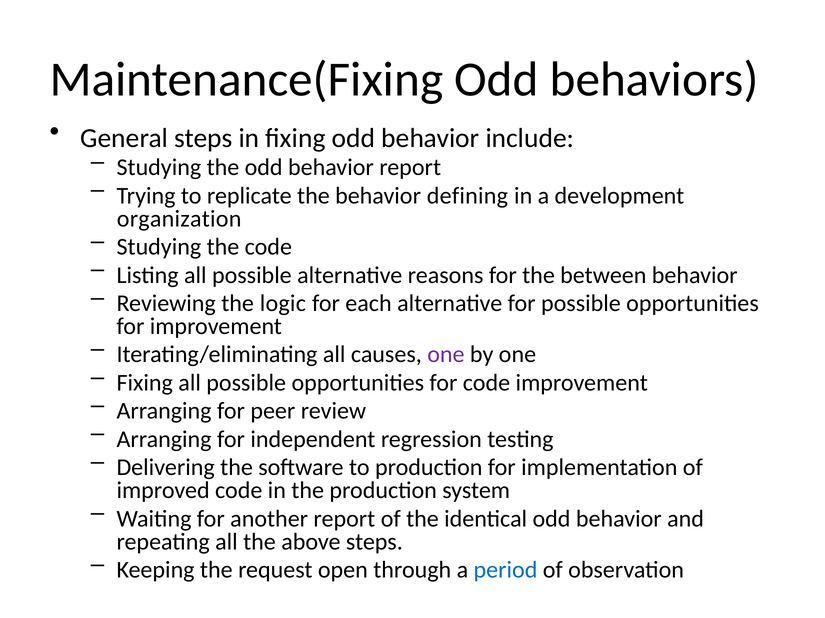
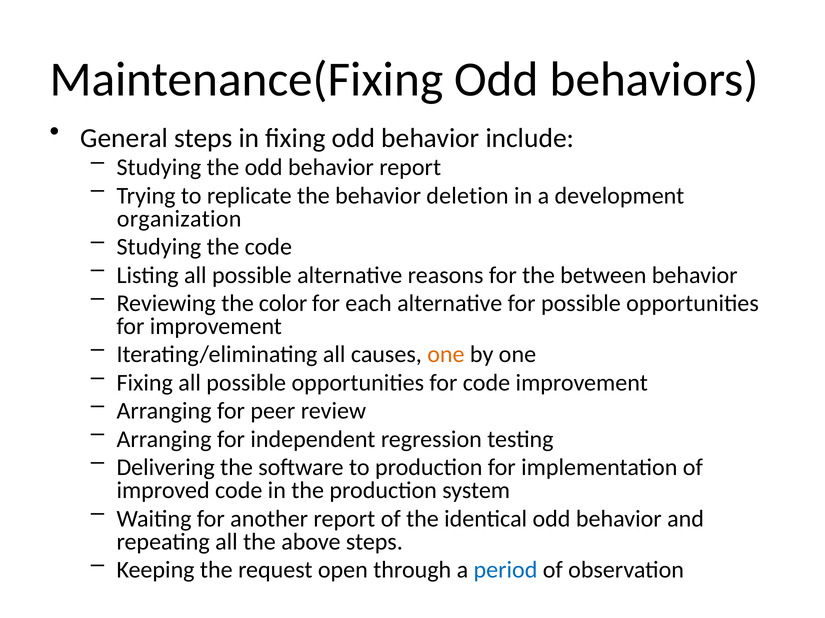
defining: defining -> deletion (467, 196)
logic: logic -> color (283, 304)
one colour: purple -> orange (446, 355)
